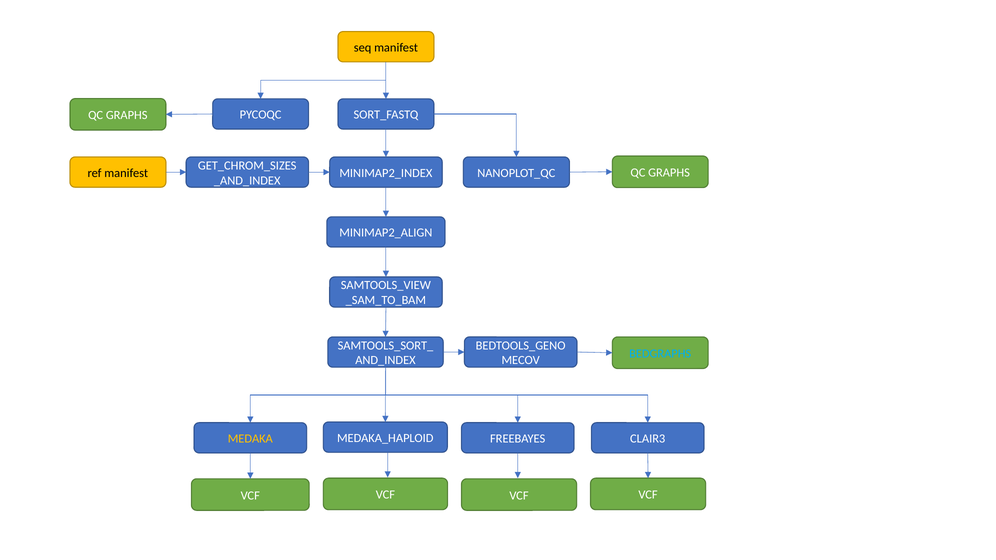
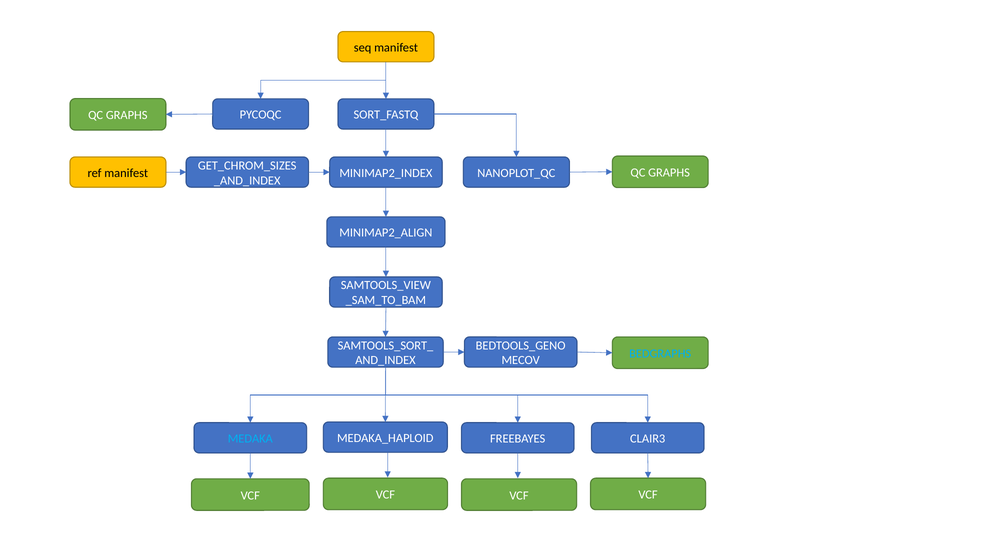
MEDAKA colour: yellow -> light blue (250, 439)
